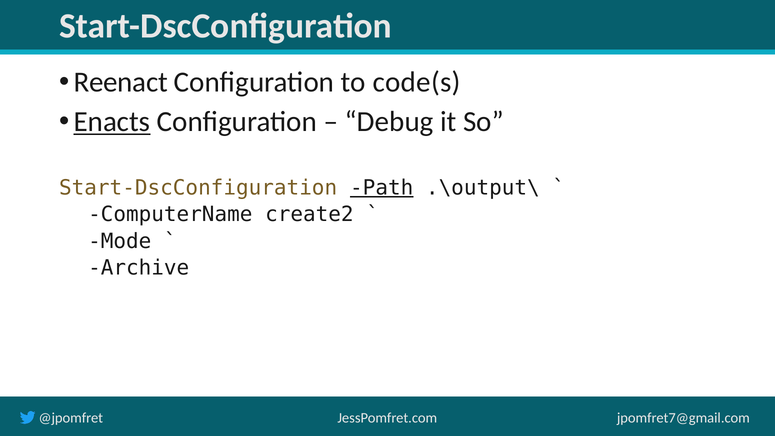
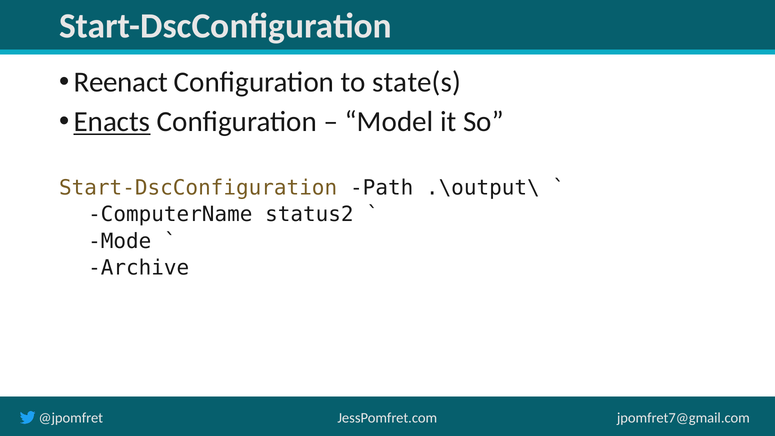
code(s: code(s -> state(s (417, 82)
Debug: Debug -> Model (389, 122)
Path underline: present -> none (382, 188)
create2: create2 -> status2 (309, 214)
